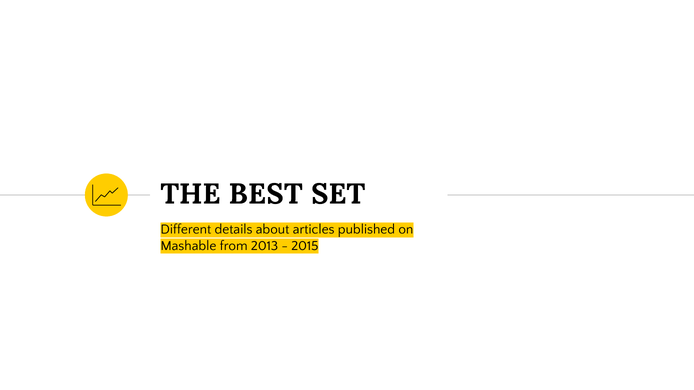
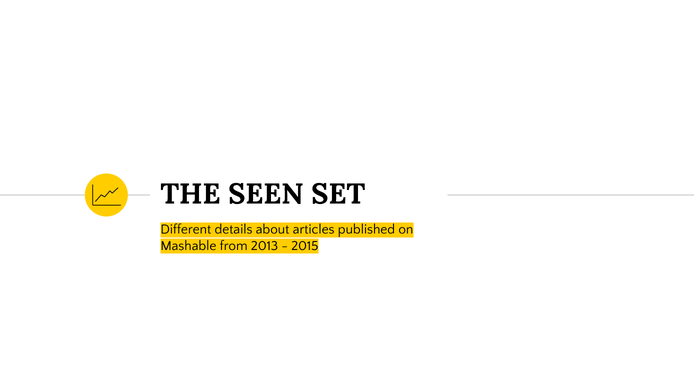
BEST: BEST -> SEEN (266, 194)
